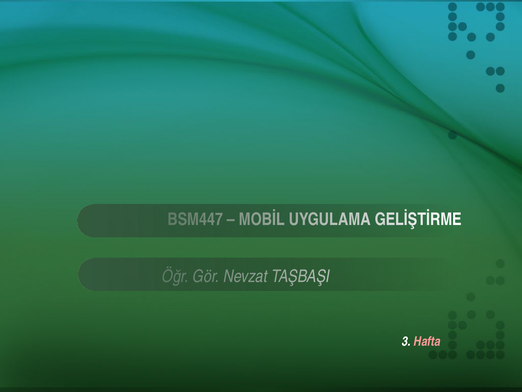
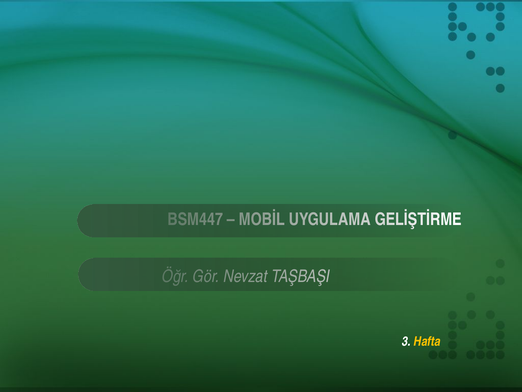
Hafta colour: pink -> yellow (427, 341)
